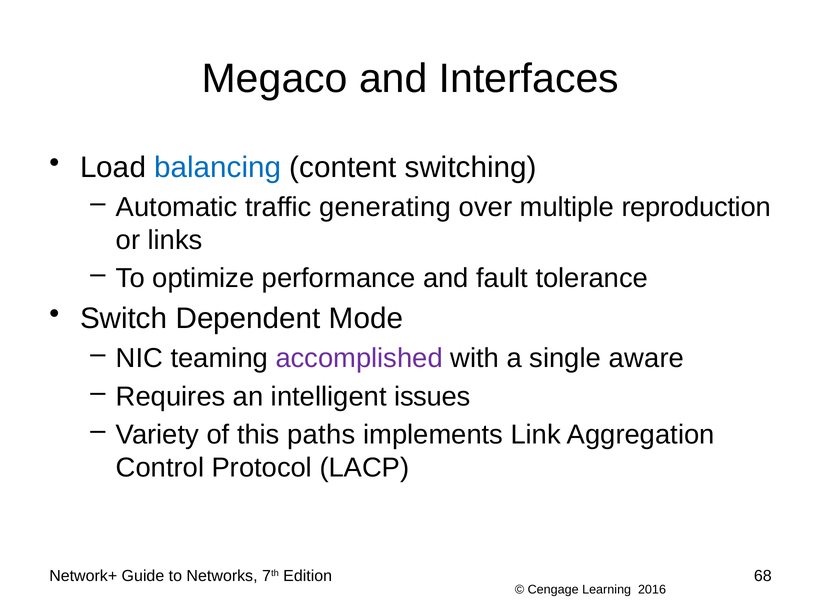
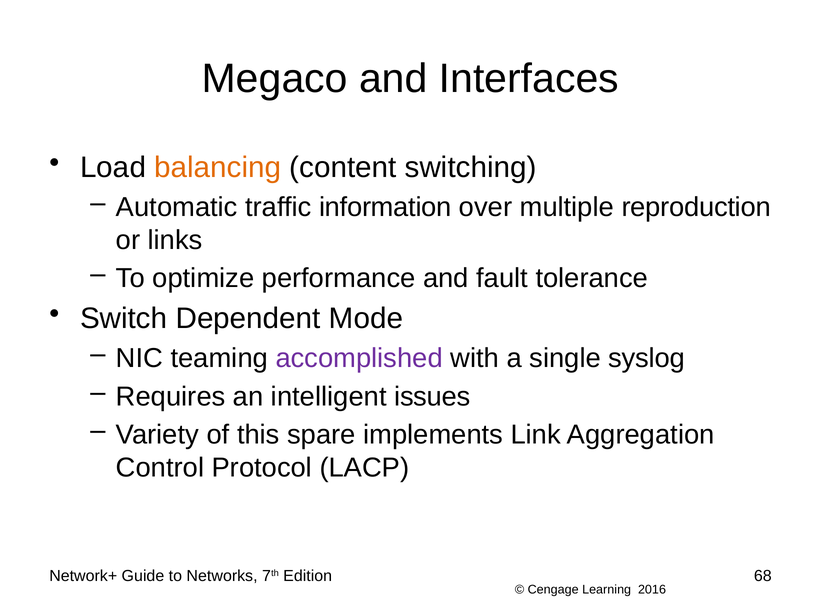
balancing colour: blue -> orange (218, 168)
generating: generating -> information (385, 207)
aware: aware -> syslog (647, 358)
paths: paths -> spare (321, 435)
